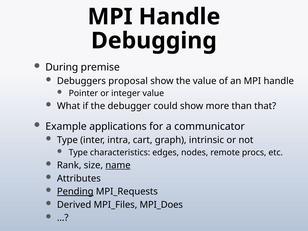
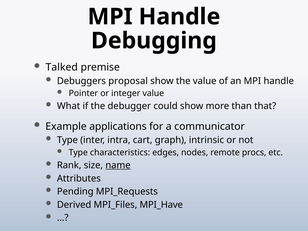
During: During -> Talked (62, 67)
Pending underline: present -> none (75, 192)
MPI_Does: MPI_Does -> MPI_Have (161, 205)
